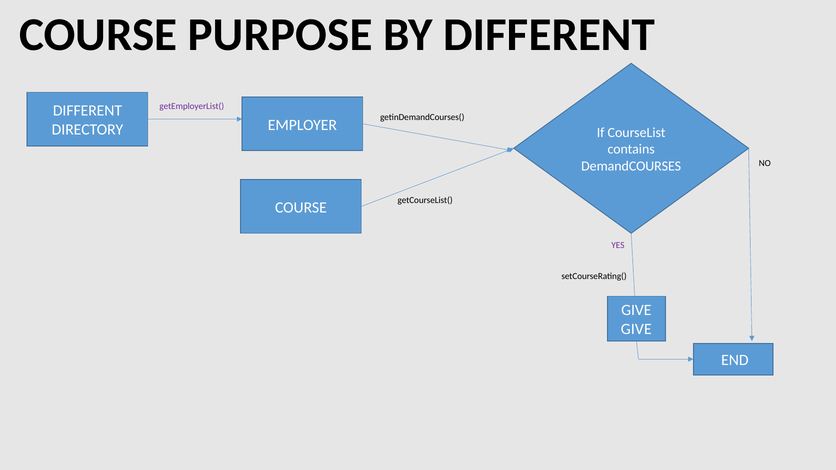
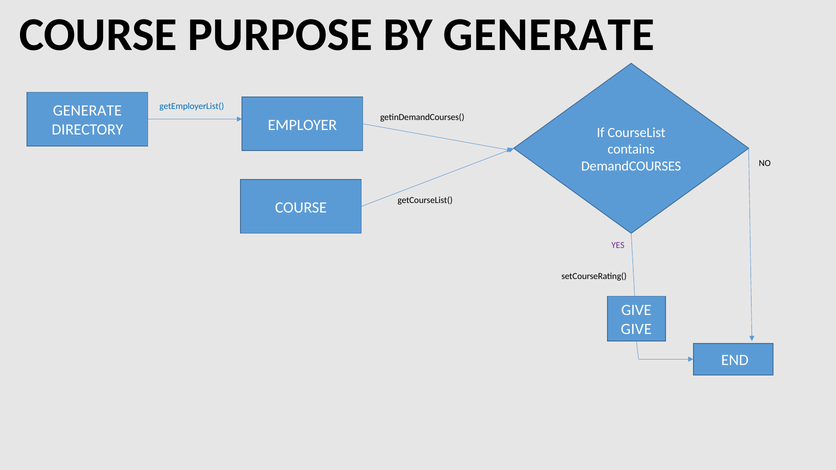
BY DIFFERENT: DIFFERENT -> GENERATE (549, 35)
getEmployerList( colour: purple -> blue (192, 106)
DIFFERENT: DIFFERENT -> GENERATE (87, 111)
